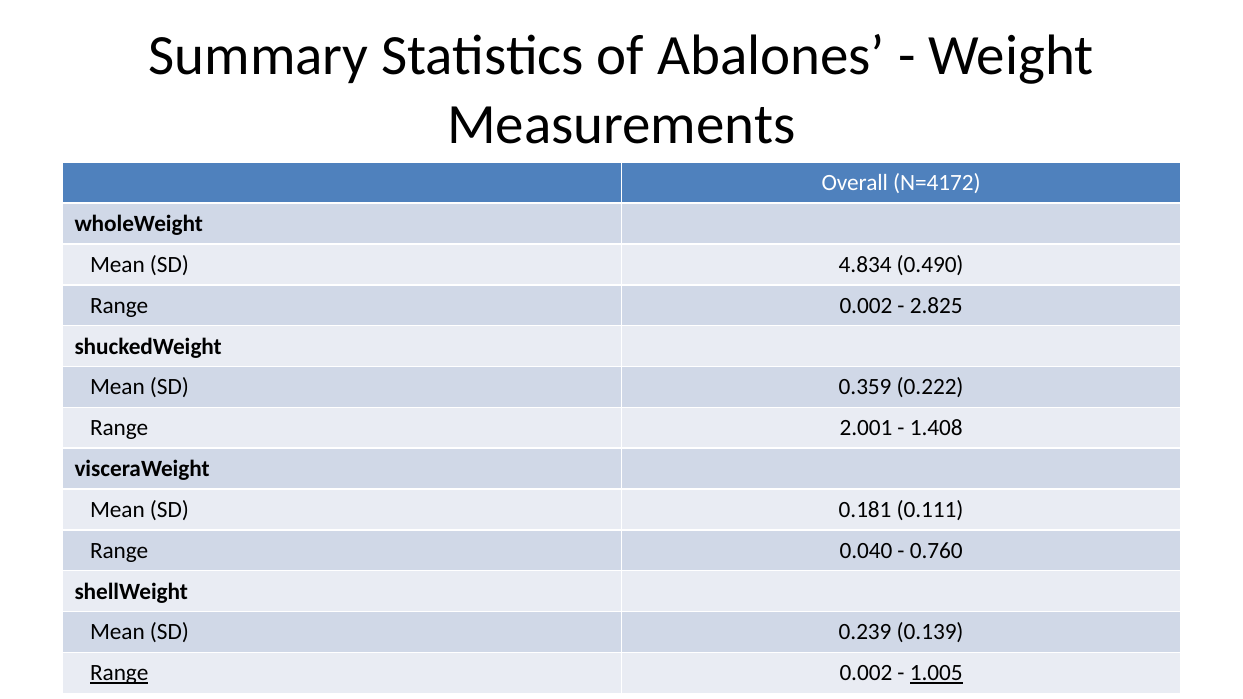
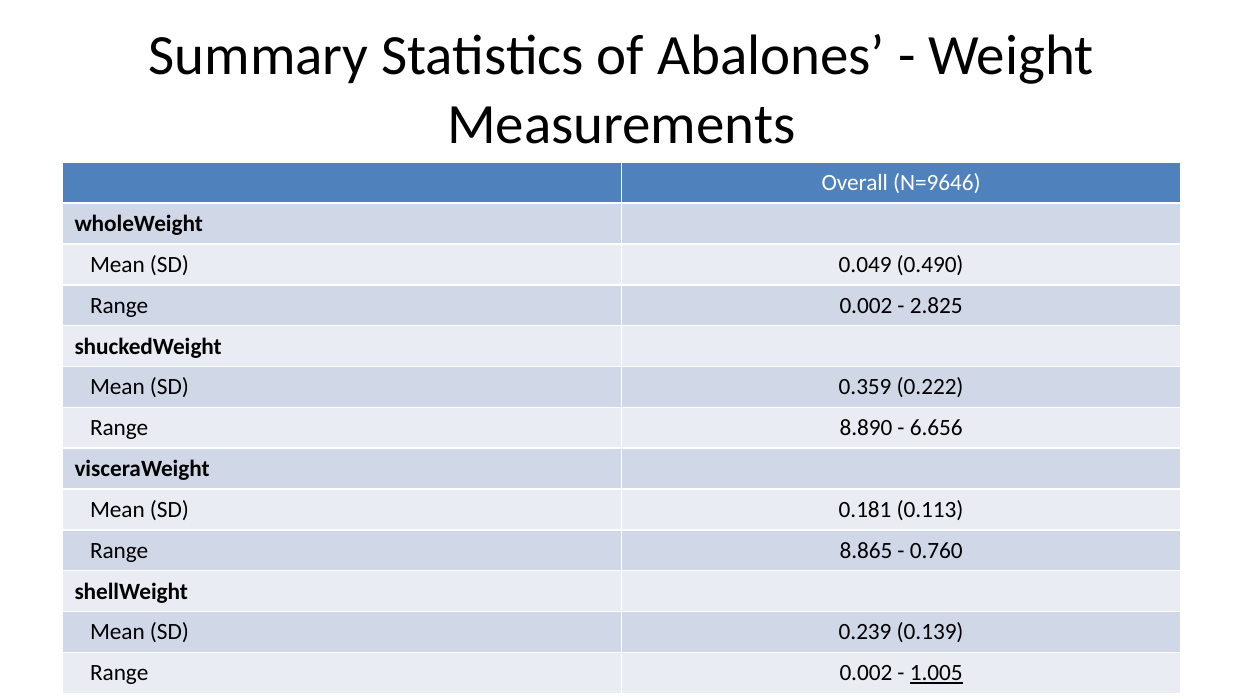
N=4172: N=4172 -> N=9646 (937, 183)
4.834: 4.834 -> 0.049 (865, 265)
2.001: 2.001 -> 8.890 (866, 428)
1.408: 1.408 -> 6.656 (936, 428)
0.111: 0.111 -> 0.113 (930, 510)
0.040: 0.040 -> 8.865 (866, 551)
Range underline: present -> none (119, 673)
